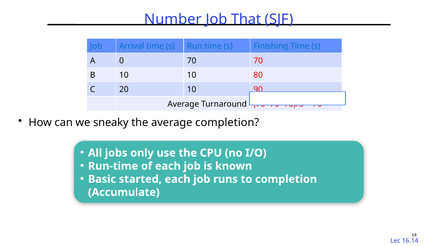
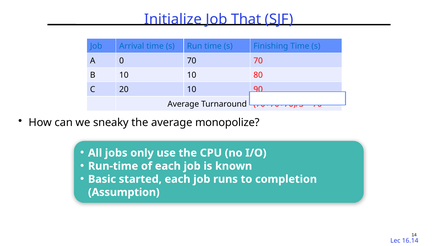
Number: Number -> Initialize (173, 19)
average completion: completion -> monopolize (227, 123)
Accumulate: Accumulate -> Assumption (124, 193)
